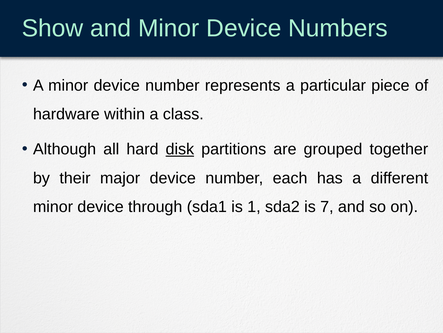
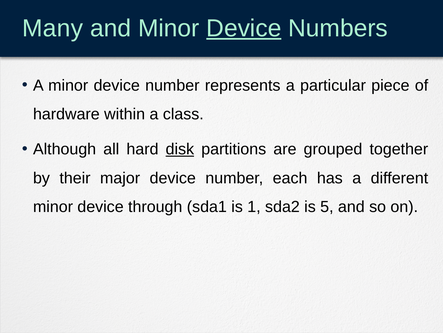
Show: Show -> Many (53, 28)
Device underline: none -> present (244, 28)
7: 7 -> 5 (327, 207)
